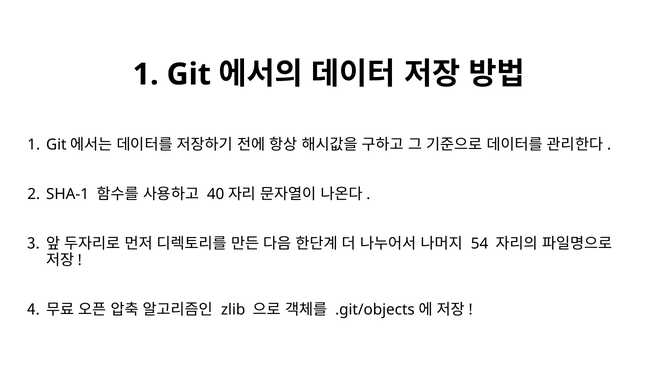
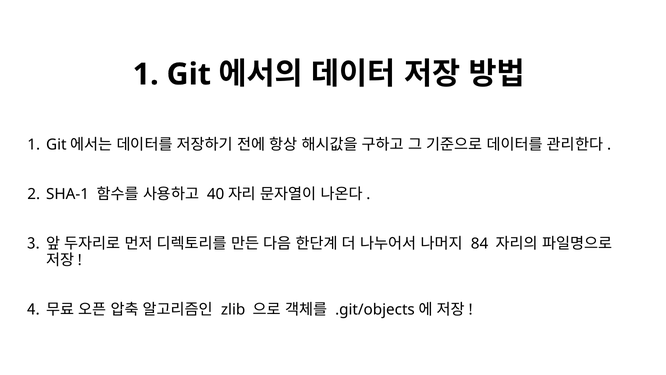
54: 54 -> 84 (480, 244)
